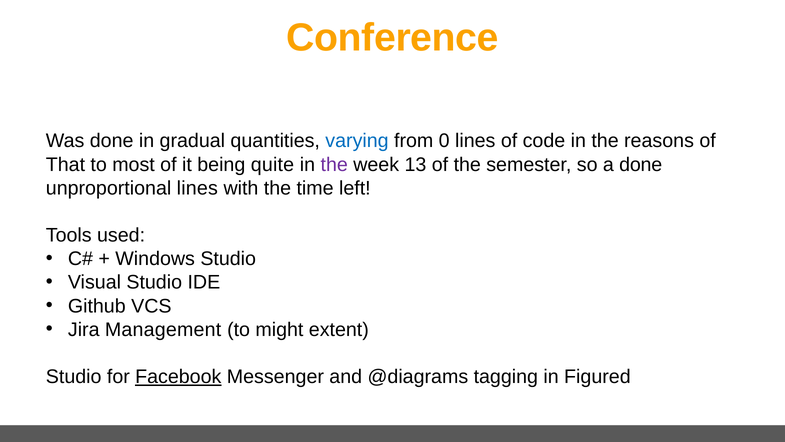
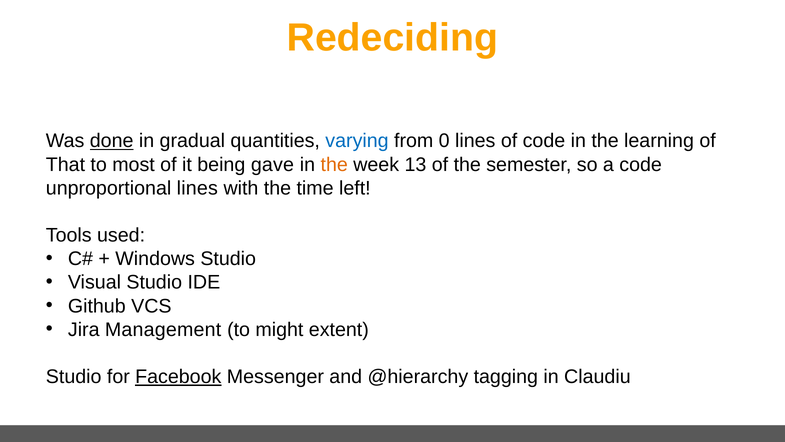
Conference: Conference -> Redeciding (392, 38)
done underline: none -> present (112, 141)
reasons: reasons -> learning (659, 141)
quite: quite -> gave (272, 164)
the colour: purple -> orange (334, 164)
a done: done -> code (641, 164)
@diagrams: @diagrams -> @hierarchy (418, 376)
Figured: Figured -> Claudiu (597, 376)
